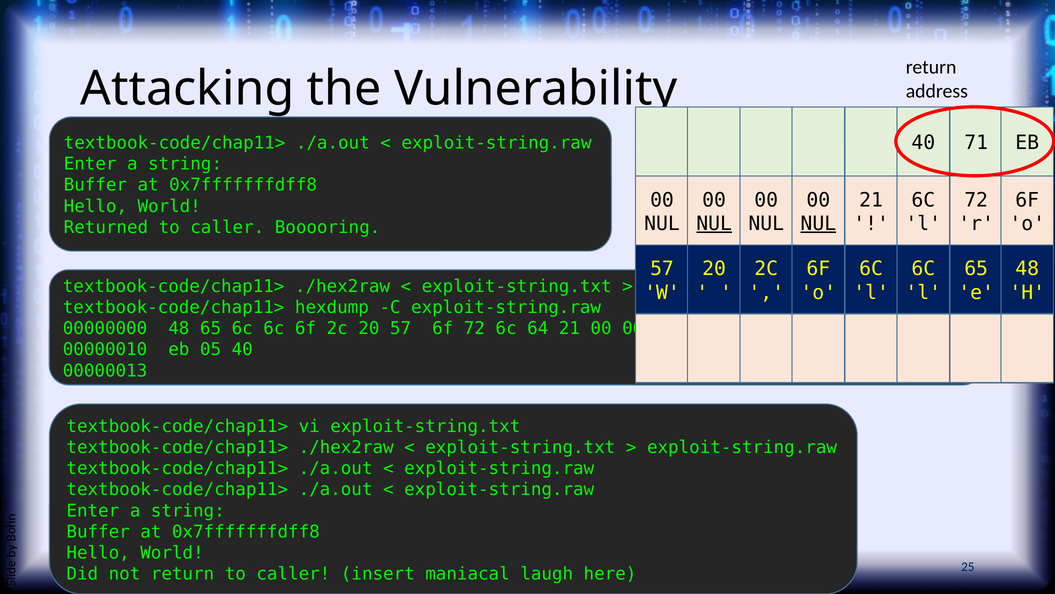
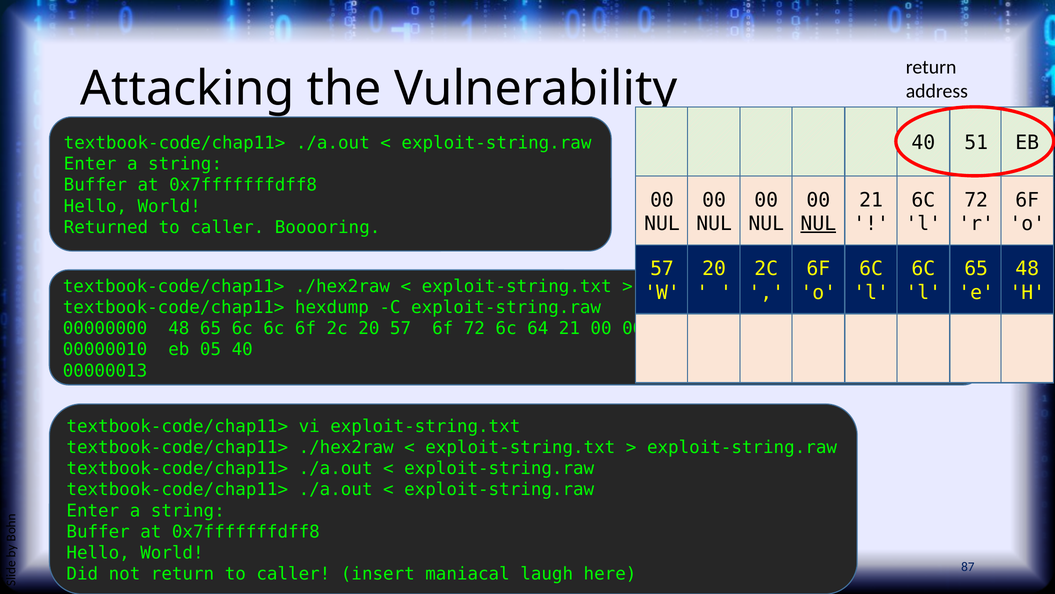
71: 71 -> 51 (976, 143)
NUL underline: present -> none (714, 224)
25: 25 -> 87 (968, 567)
